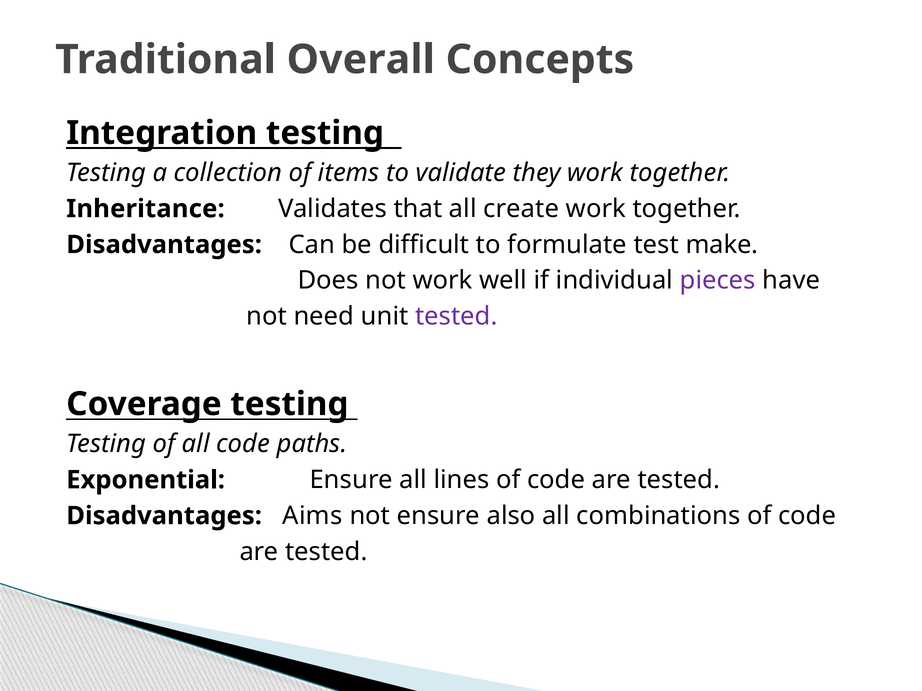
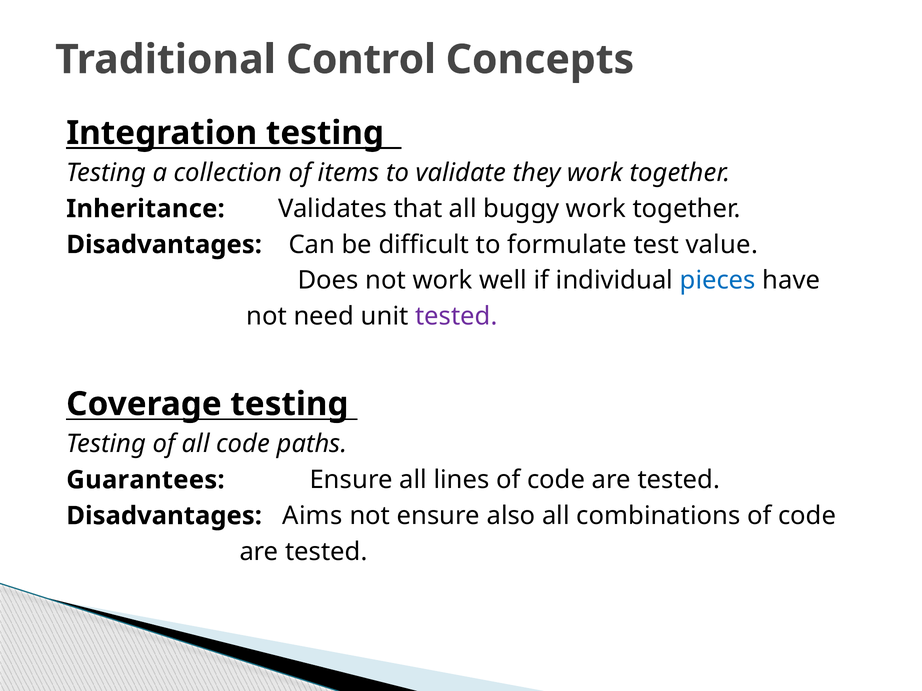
Overall: Overall -> Control (361, 60)
create: create -> buggy (521, 209)
make: make -> value (722, 245)
pieces colour: purple -> blue (718, 281)
Exponential: Exponential -> Guarantees (145, 480)
